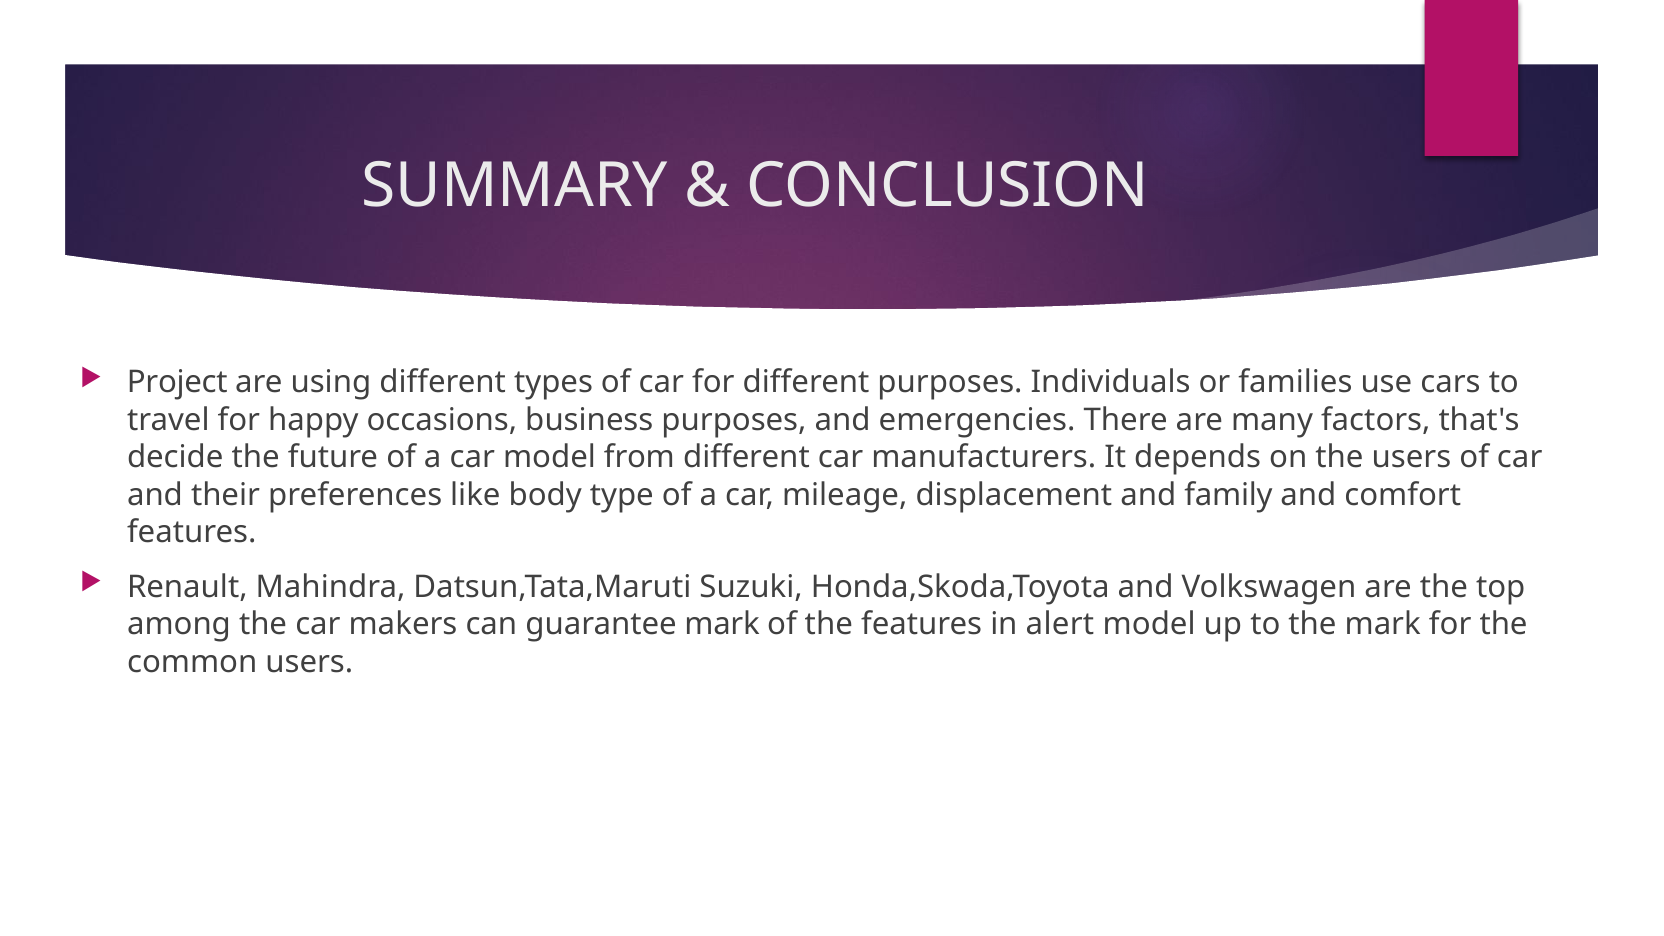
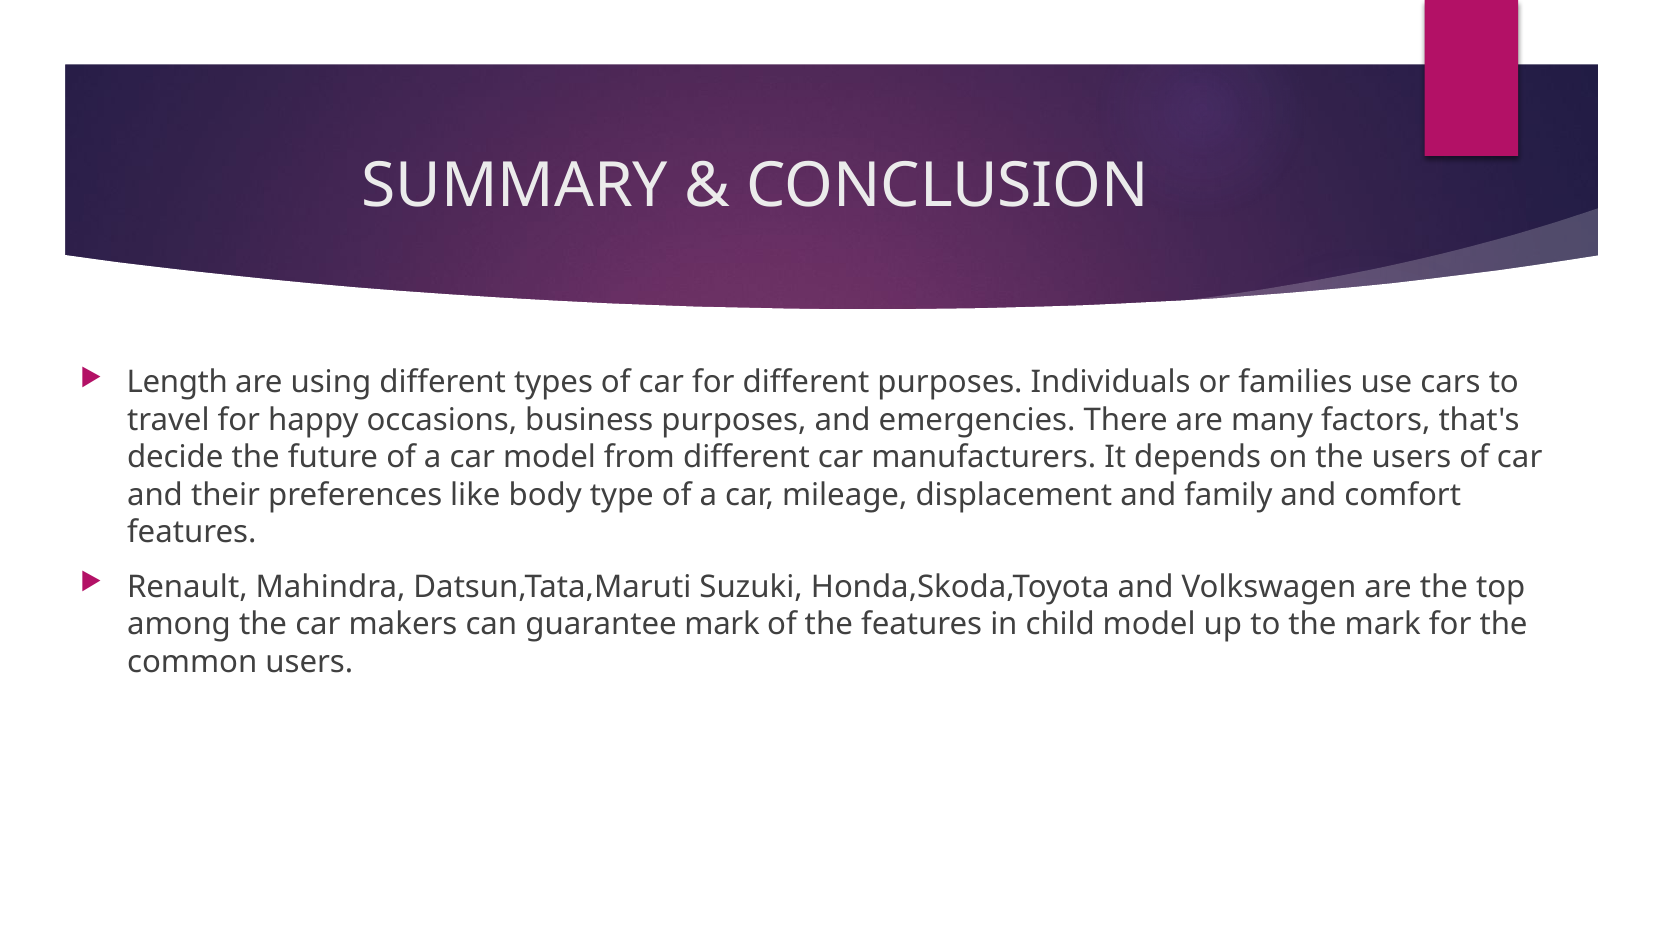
Project: Project -> Length (177, 382)
alert: alert -> child (1060, 624)
